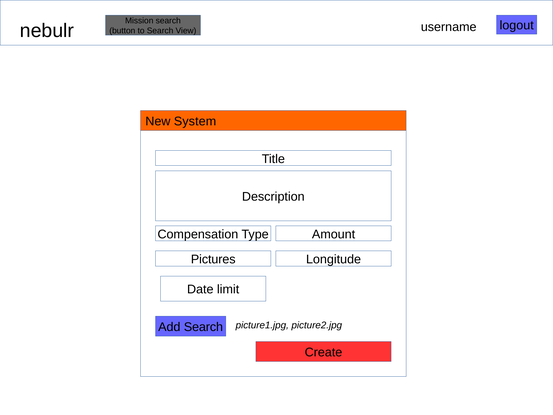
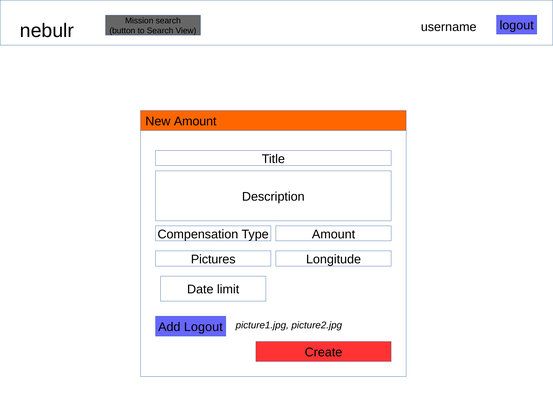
New System: System -> Amount (195, 121)
Add Search: Search -> Logout (203, 327)
